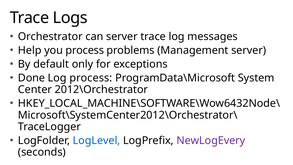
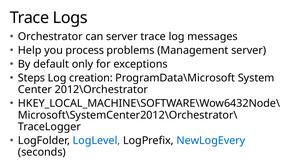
Done: Done -> Steps (32, 78)
Log process: process -> creation (91, 78)
NewLogEvery colour: purple -> blue (211, 140)
